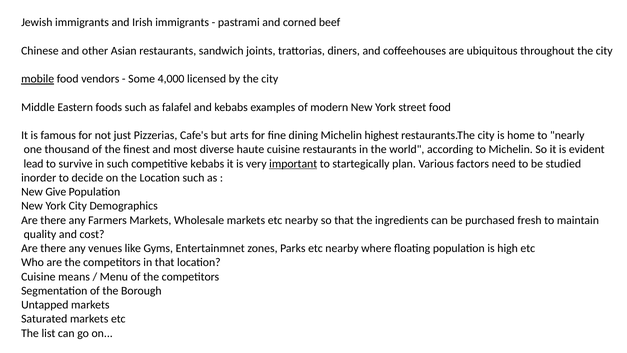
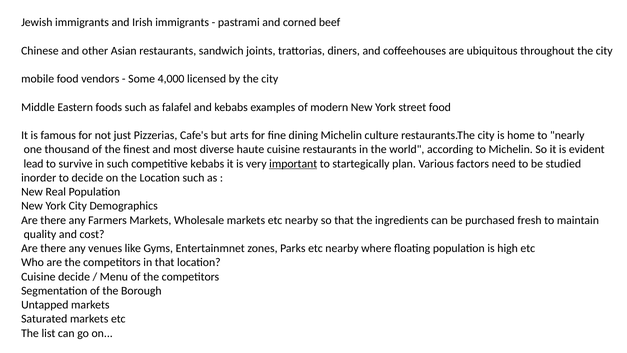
mobile underline: present -> none (38, 79)
highest: highest -> culture (382, 135)
Give: Give -> Real (56, 192)
Cuisine means: means -> decide (74, 276)
